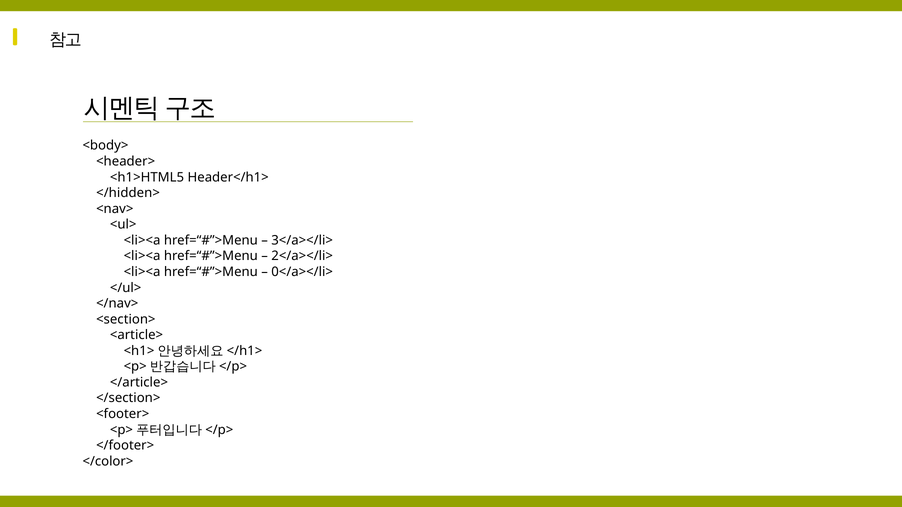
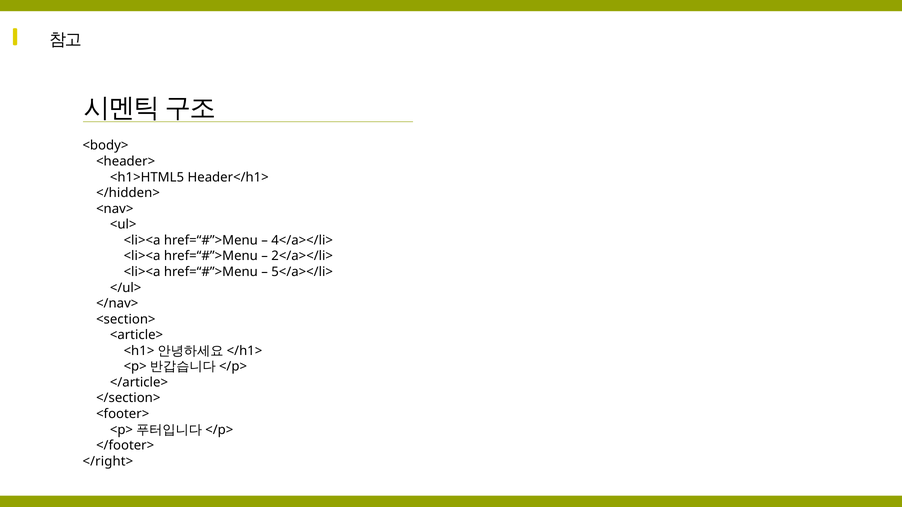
3</a></li>: 3</a></li> -> 4</a></li> (302, 241)
0</a></li>: 0</a></li> -> 5</a></li> (302, 272)
</color>: </color> -> </right> (108, 462)
